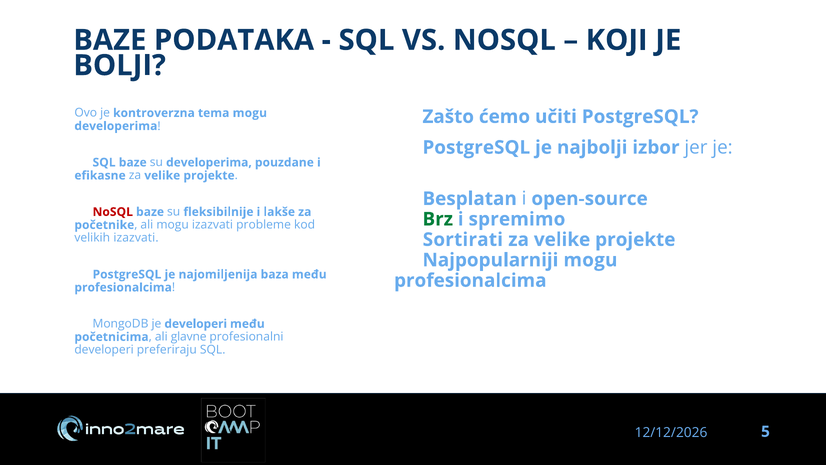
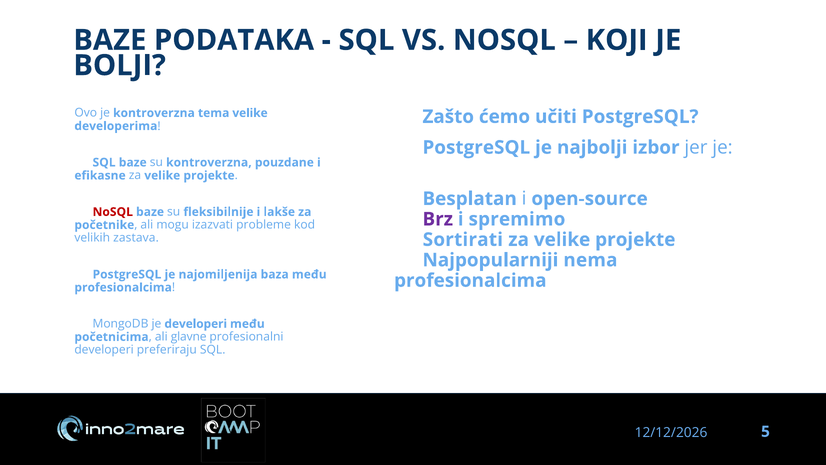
tema mogu: mogu -> velike (250, 113)
su developerima: developerima -> kontroverzna (209, 162)
Brz colour: green -> purple (438, 219)
velikih izazvati: izazvati -> zastava (136, 238)
Najpopularniji mogu: mogu -> nema (590, 260)
